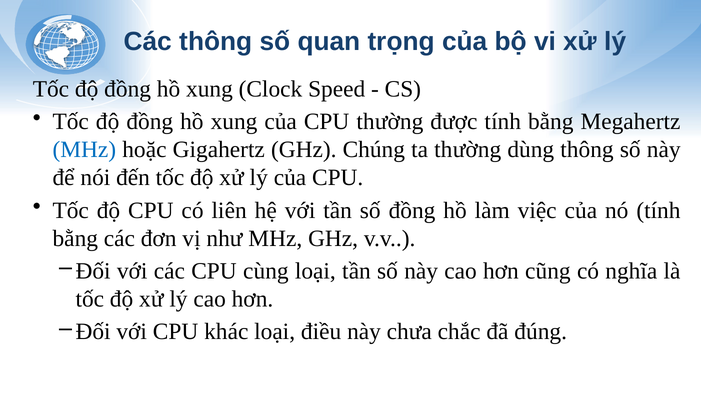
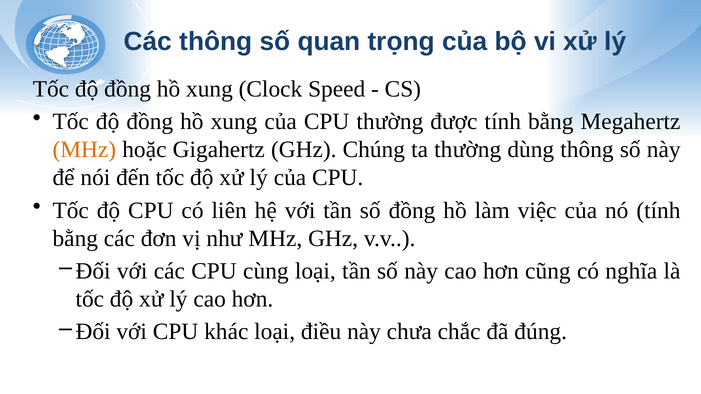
MHz colour: blue -> orange (84, 150)
